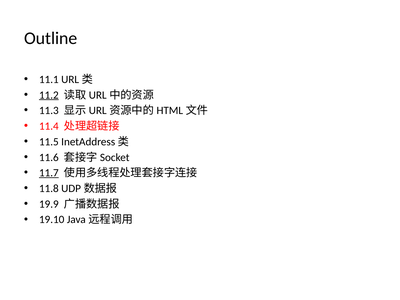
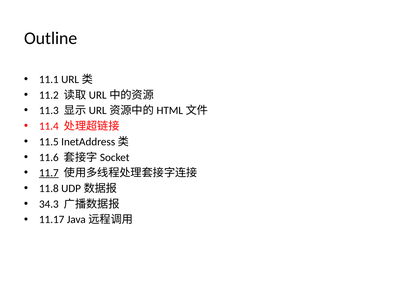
11.2 underline: present -> none (49, 95)
19.9: 19.9 -> 34.3 (49, 204)
19.10: 19.10 -> 11.17 (52, 220)
